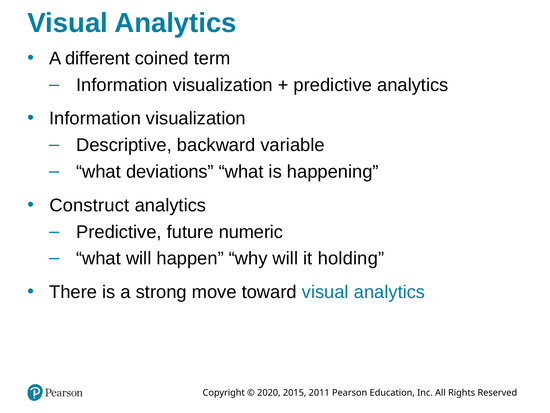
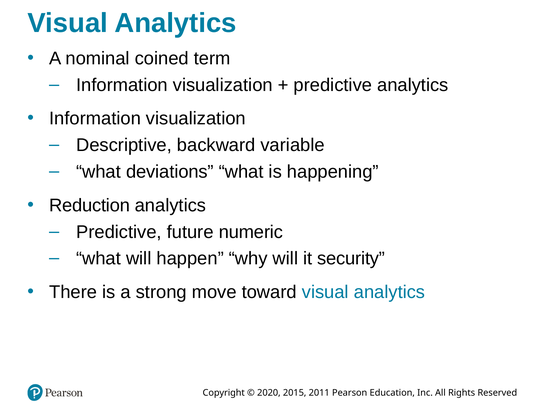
different: different -> nominal (98, 58)
Construct: Construct -> Reduction (90, 205)
holding: holding -> security (351, 258)
